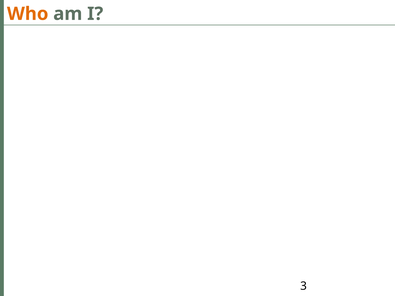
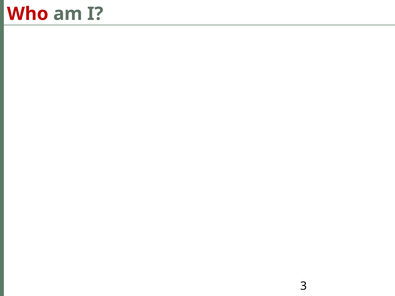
Who colour: orange -> red (28, 14)
